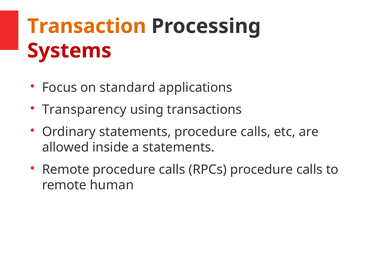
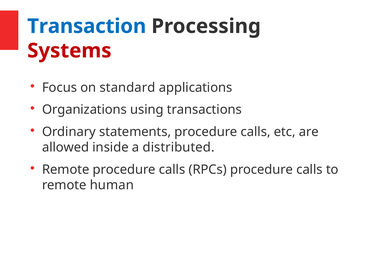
Transaction colour: orange -> blue (87, 26)
Transparency: Transparency -> Organizations (84, 110)
a statements: statements -> distributed (179, 147)
